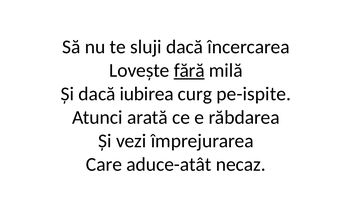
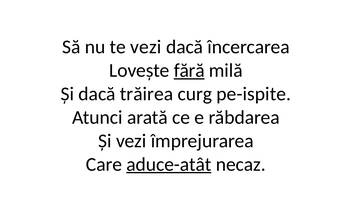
te sluji: sluji -> vezi (146, 47)
iubirea: iubirea -> trăirea (147, 94)
aduce-atât underline: none -> present (169, 164)
